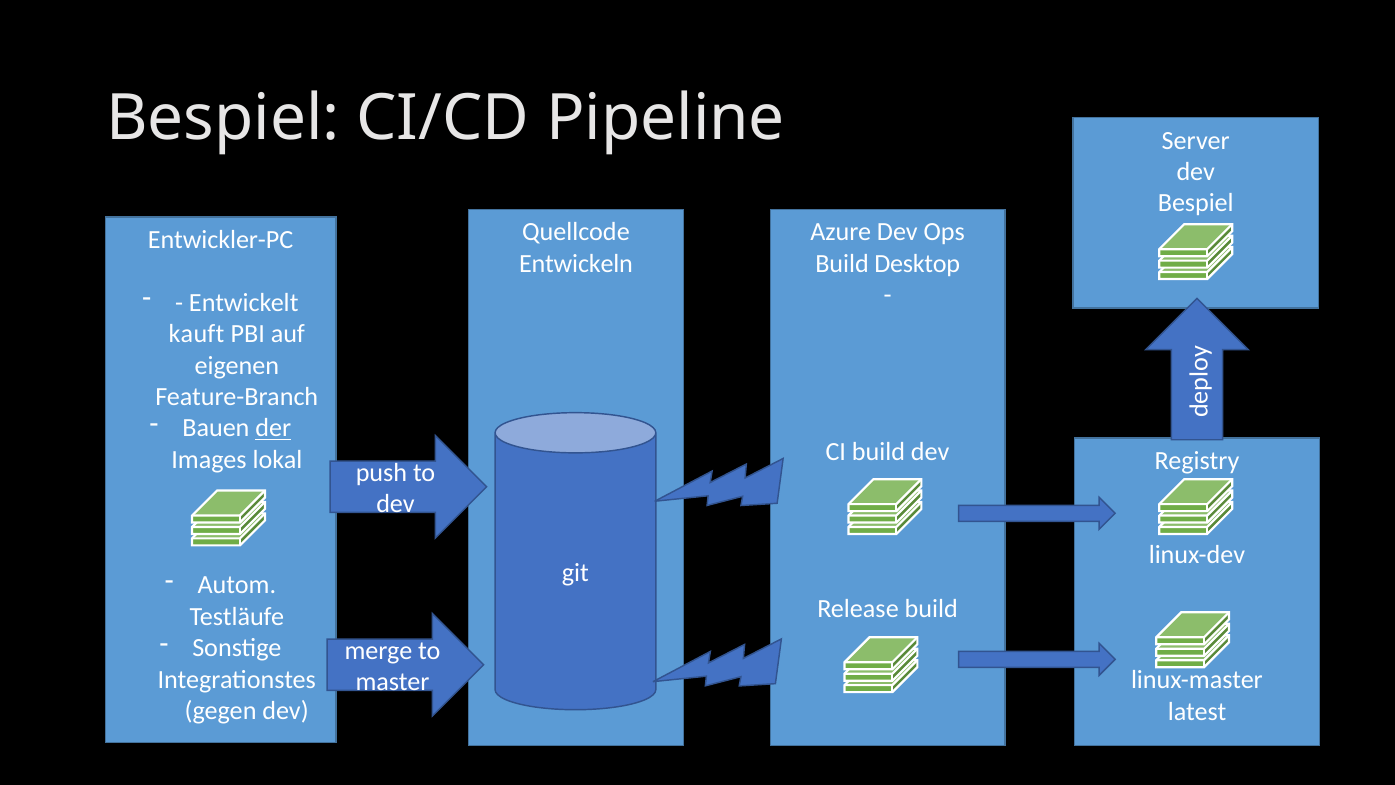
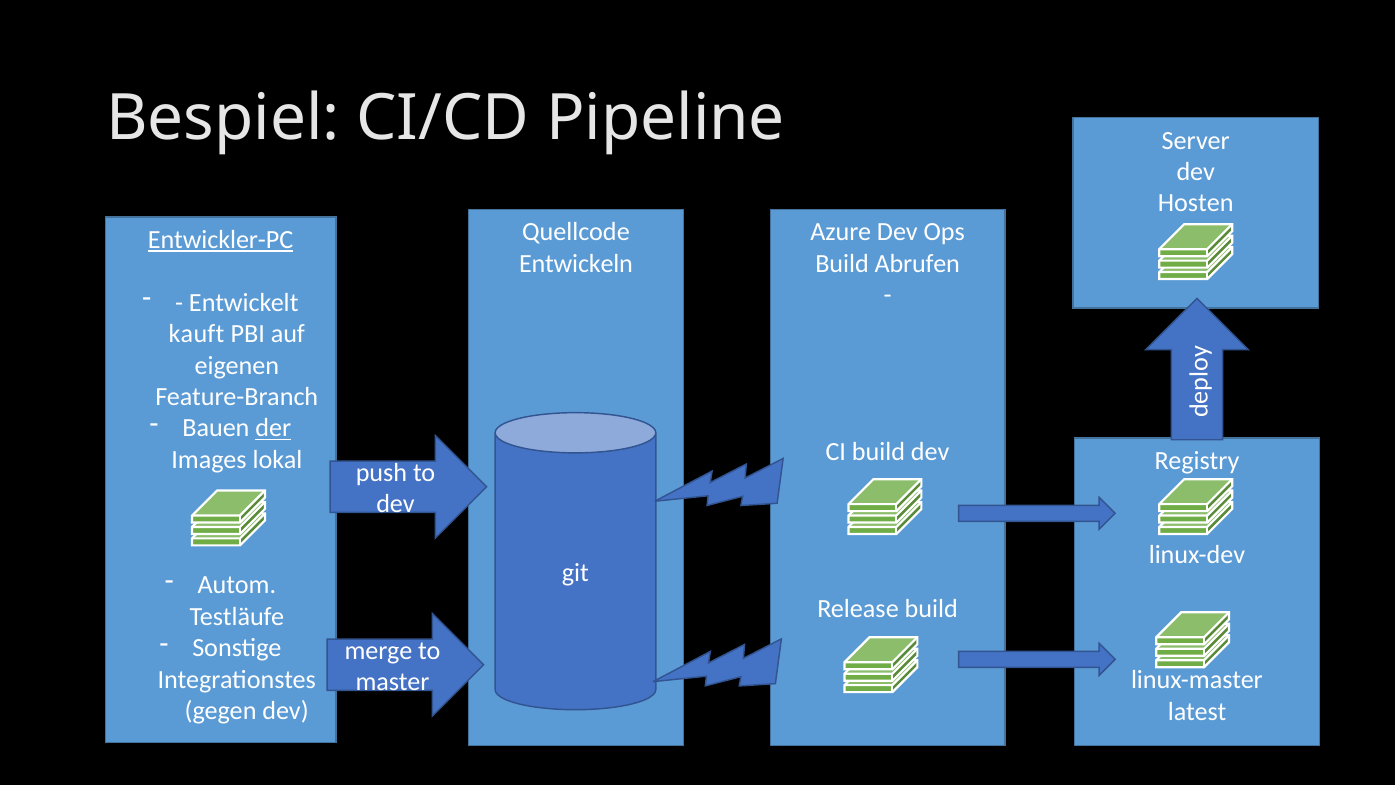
Bespiel: Bespiel -> Hosten (1196, 203)
Entwickler-PC underline: none -> present (221, 240)
Desktop: Desktop -> Abrufen (917, 263)
